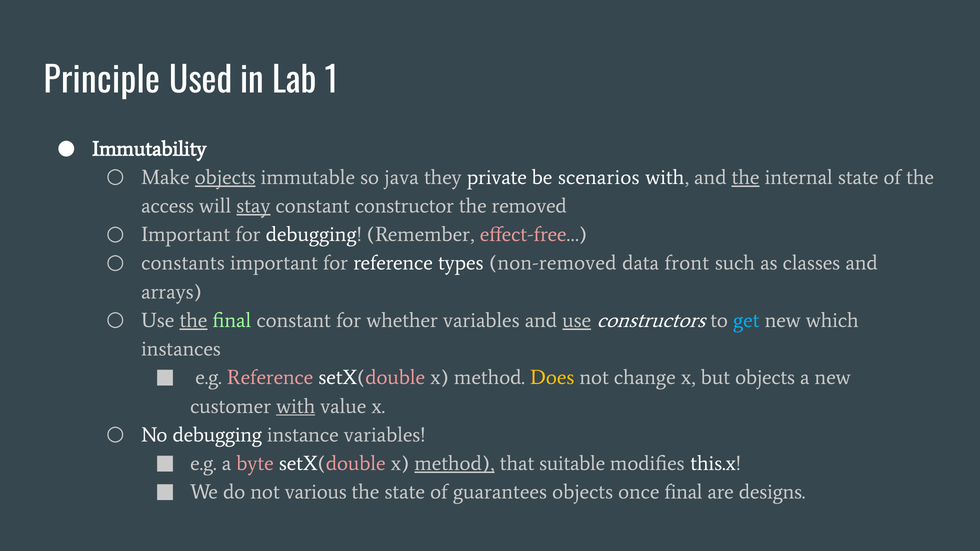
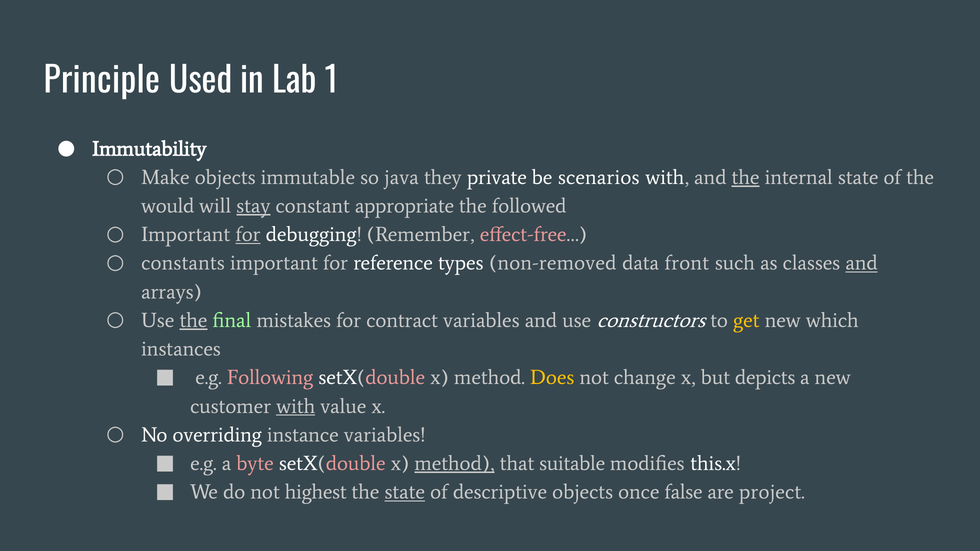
objects underline: present -> none (225, 177)
access: access -> would (168, 206)
constructor: constructor -> appropriate (404, 206)
removed: removed -> followed (529, 206)
for underline: none -> present (248, 235)
and underline: none -> present (862, 263)
final constant: constant -> mistakes (294, 321)
whether: whether -> contract (402, 321)
use underline: present -> none (577, 321)
get colour: light blue -> yellow (746, 321)
e.g Reference: Reference -> Following (270, 378)
but objects: objects -> depicts (765, 378)
No debugging: debugging -> overriding (217, 435)
various: various -> highest (316, 492)
state underline: none -> present (405, 492)
guarantees: guarantees -> descriptive (500, 492)
once final: final -> false (683, 492)
designs: designs -> project (772, 492)
